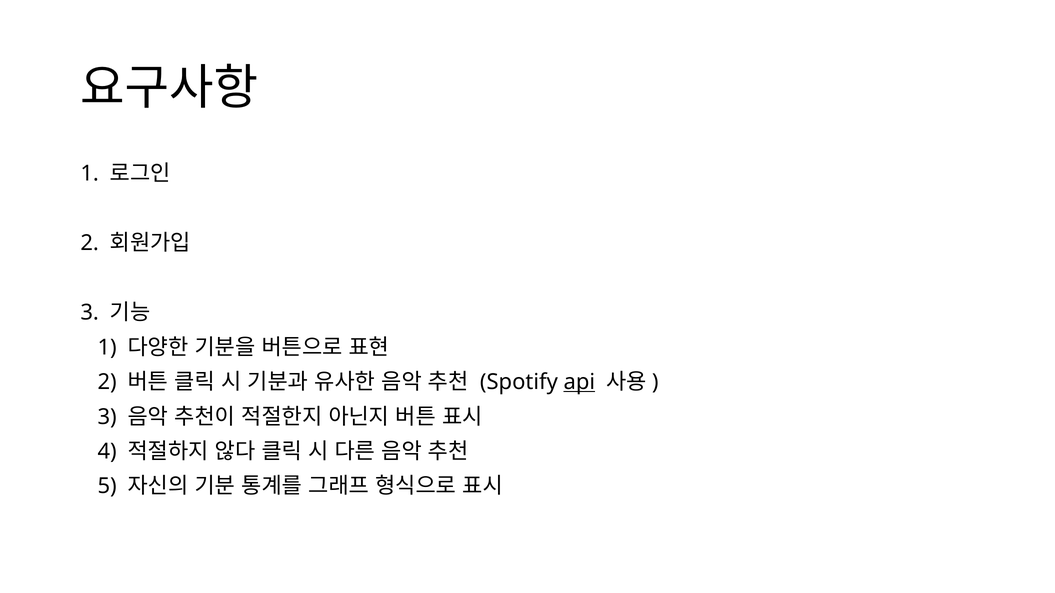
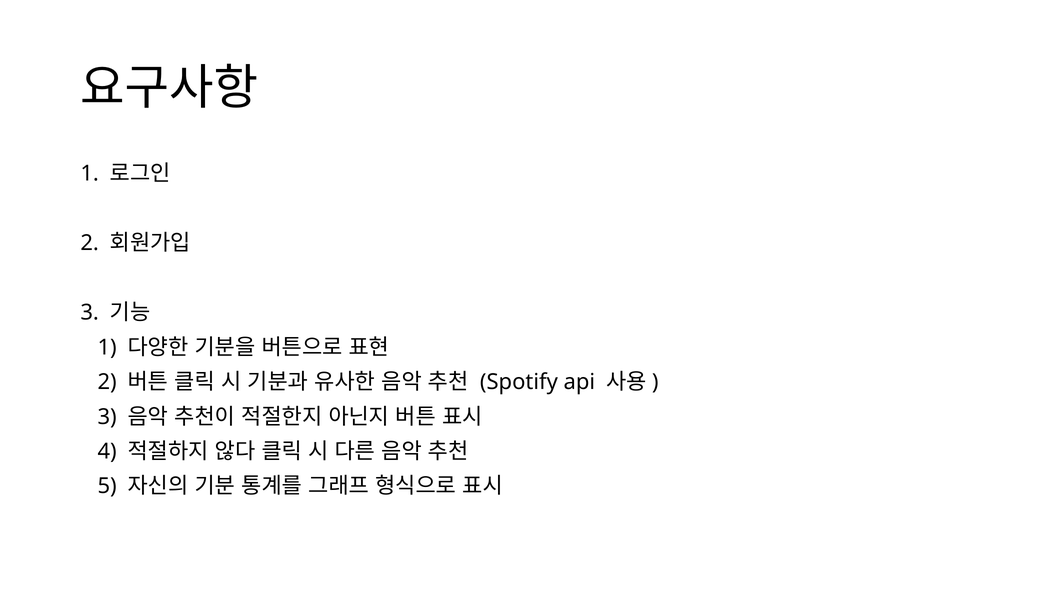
api underline: present -> none (579, 382)
